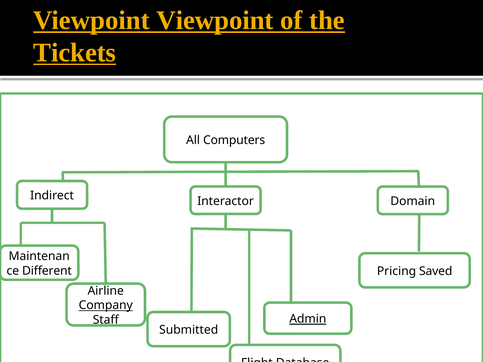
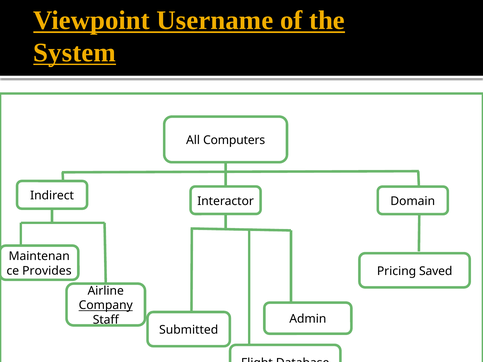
Viewpoint Viewpoint: Viewpoint -> Username (215, 20)
Tickets: Tickets -> System (75, 53)
Different: Different -> Provides (47, 271)
Admin underline: present -> none (308, 319)
